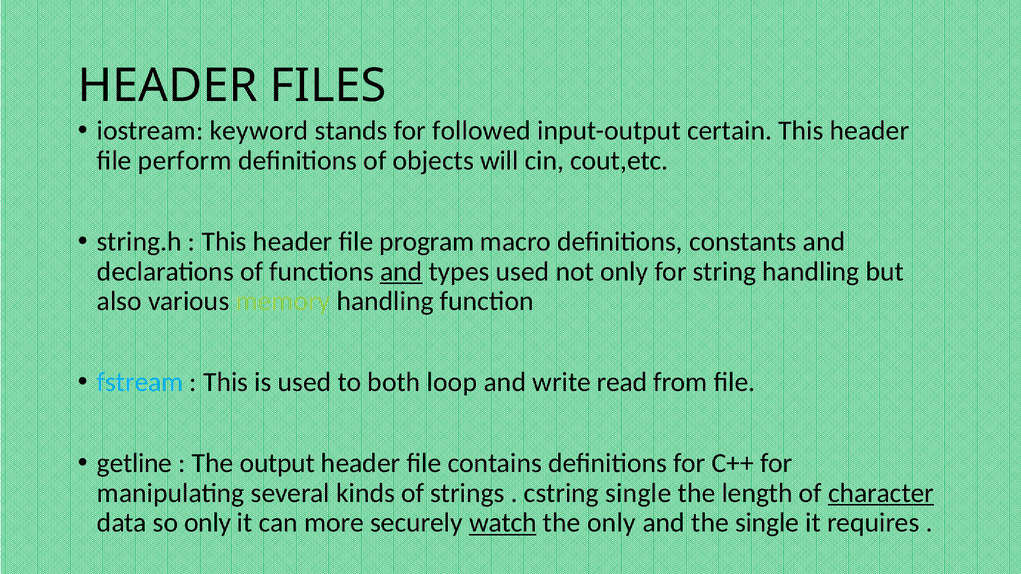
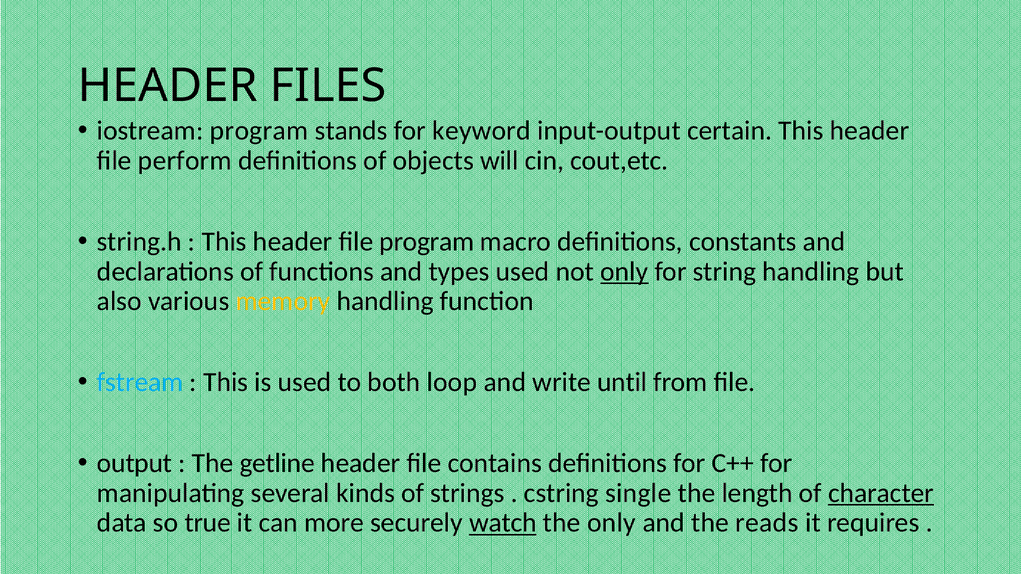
iostream keyword: keyword -> program (259, 131)
followed: followed -> keyword (482, 131)
and underline: present -> none (401, 272)
only underline: none -> present (624, 272)
memory colour: light green -> yellow (283, 301)
read: read -> until (622, 382)
getline: getline -> output (135, 463)
output: output -> getline (277, 463)
so only: only -> true (208, 523)
the single: single -> reads (767, 523)
